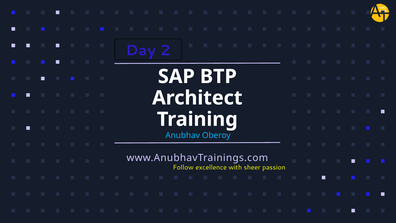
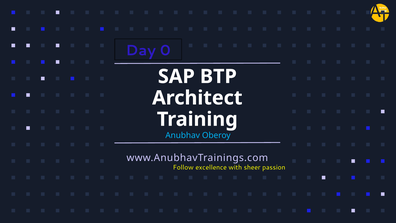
2: 2 -> 0 (165, 50)
